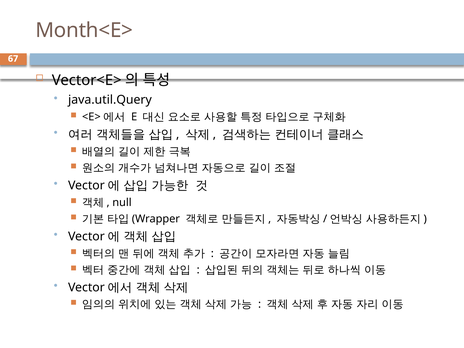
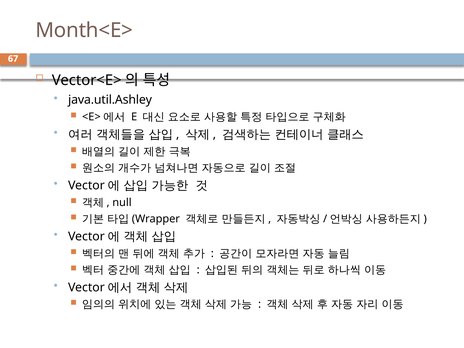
java.util.Query: java.util.Query -> java.util.Ashley (110, 100)
